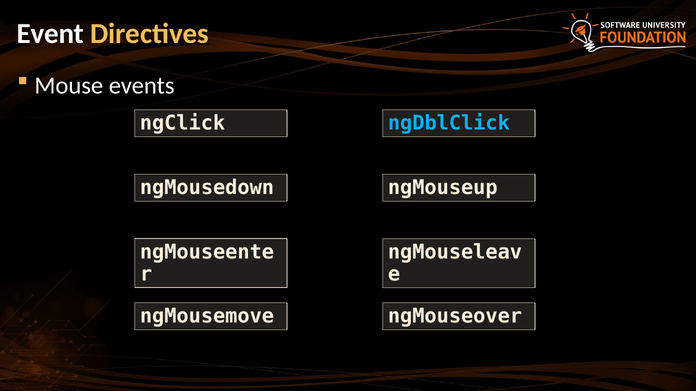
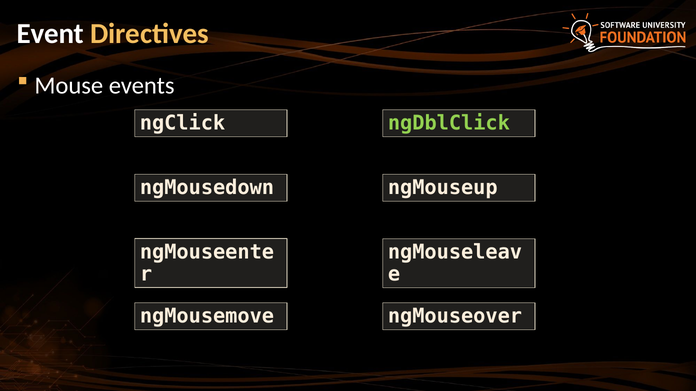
ngDblClick colour: light blue -> light green (449, 123)
